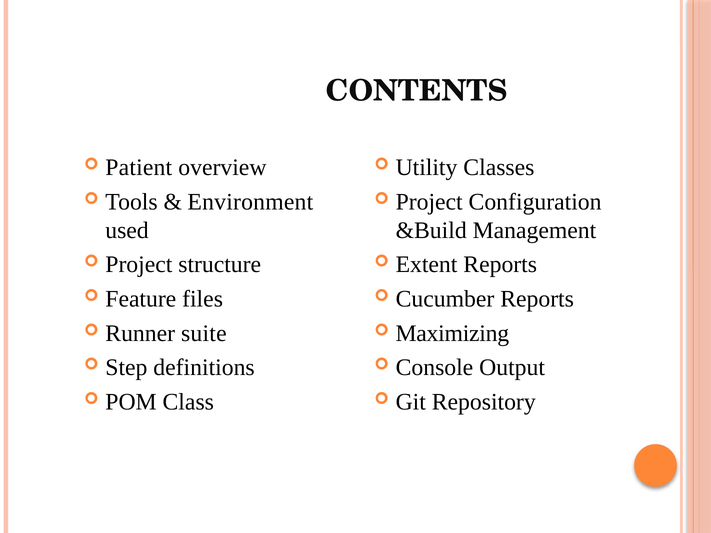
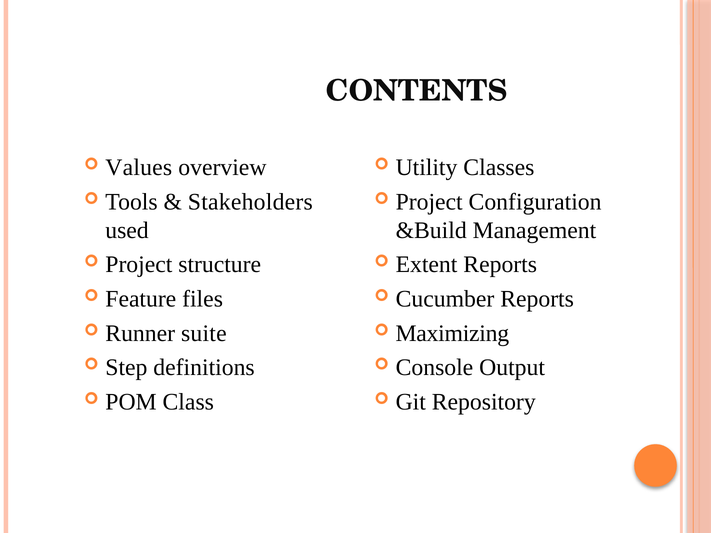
Patient: Patient -> Values (139, 168)
Environment: Environment -> Stakeholders (250, 202)
